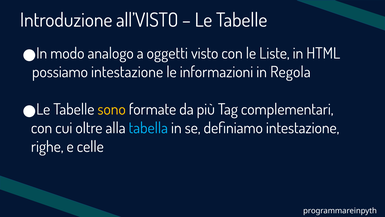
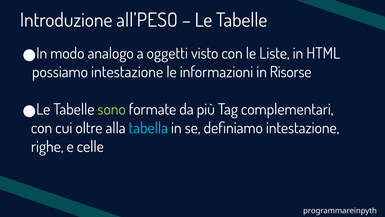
all’VISTO: all’VISTO -> all’PESO (147, 20)
Regola: Regola -> Risorse (291, 72)
sono colour: yellow -> light green (112, 109)
